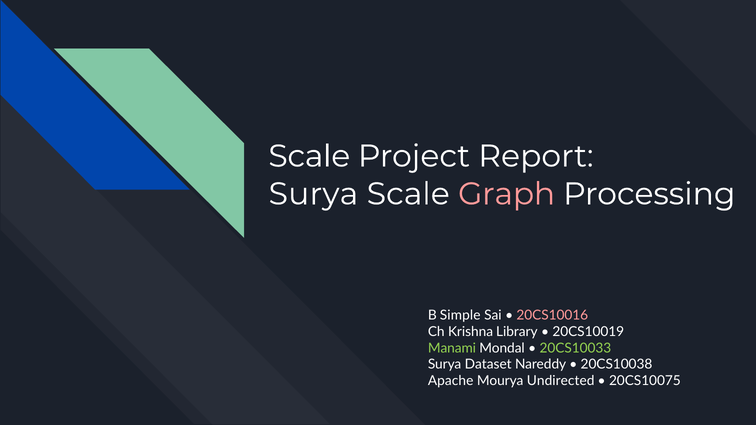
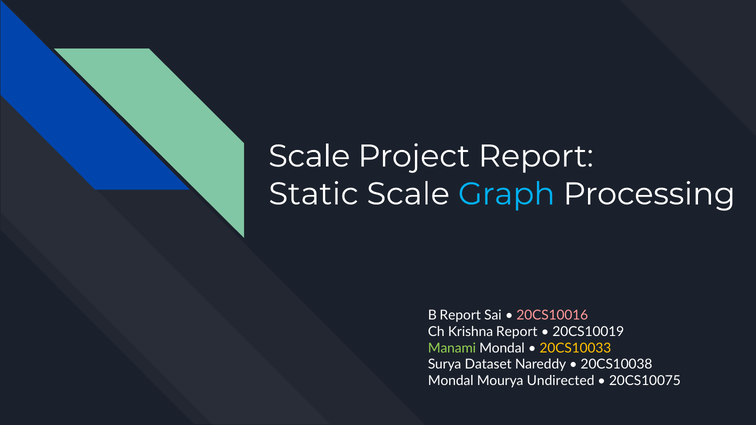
Surya: Surya -> Static (314, 194)
Graph colour: pink -> light blue (507, 194)
B Simple: Simple -> Report (460, 316)
Krishna Library: Library -> Report (517, 332)
20CS10033 colour: light green -> yellow (575, 348)
Apache: Apache -> Mondal (451, 381)
